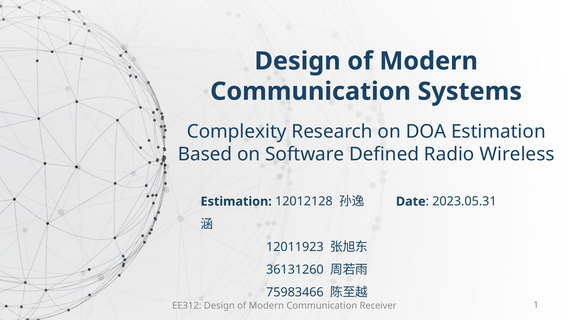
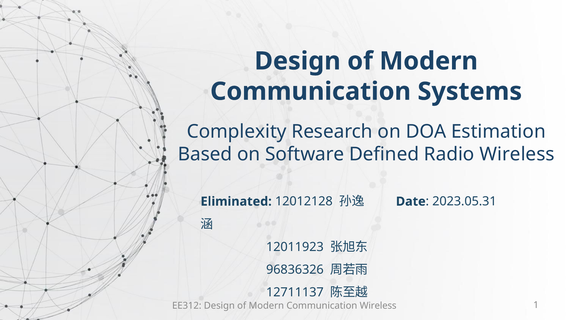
Estimation: Estimation -> Eliminated (236, 202)
36131260: 36131260 -> 96836326 (295, 270)
75983466: 75983466 -> 12711137 (295, 292)
Communication Receiver: Receiver -> Wireless (378, 306)
